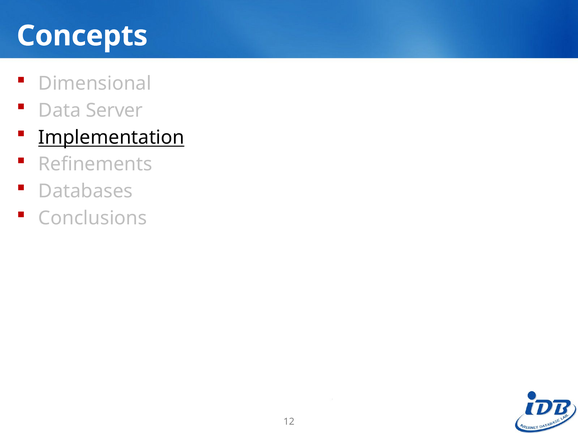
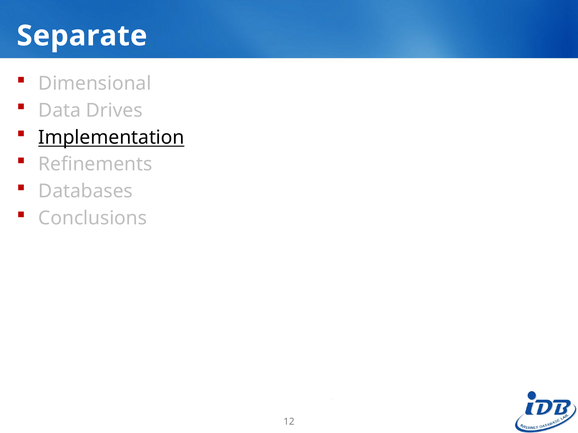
Concepts: Concepts -> Separate (82, 36)
Server: Server -> Drives (114, 111)
